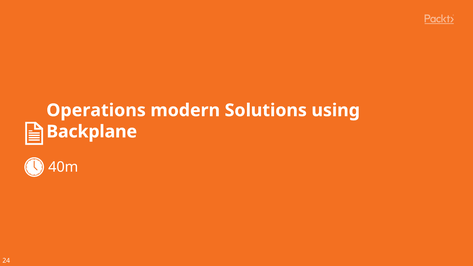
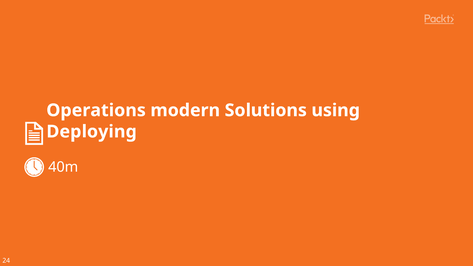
Backplane: Backplane -> Deploying (92, 132)
